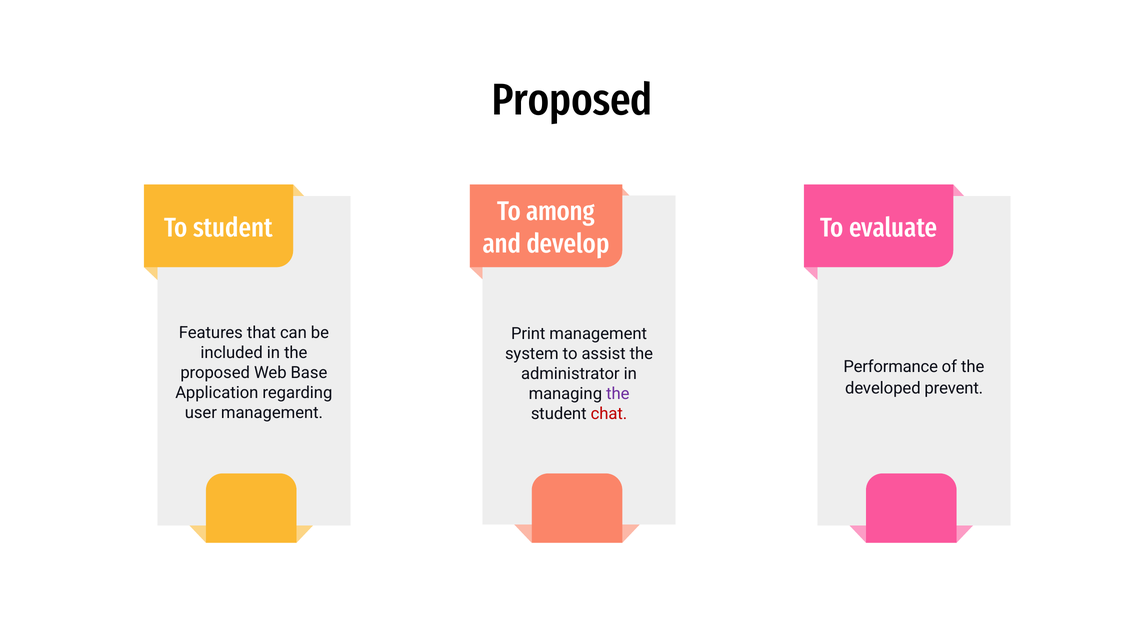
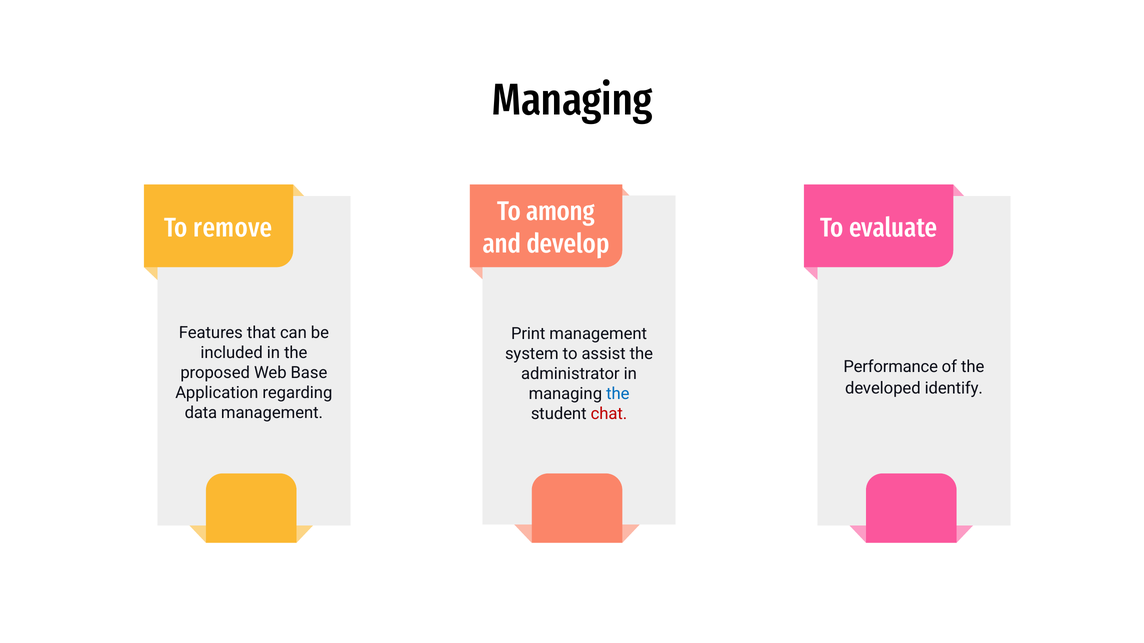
Proposed: Proposed -> Managing (572, 100)
To student: student -> remove (233, 228)
prevent: prevent -> identify (954, 389)
the colour: purple -> blue (618, 394)
user: user -> data (201, 413)
